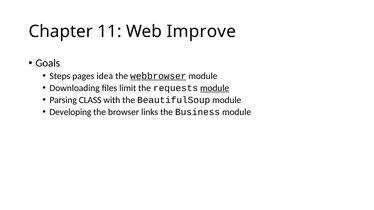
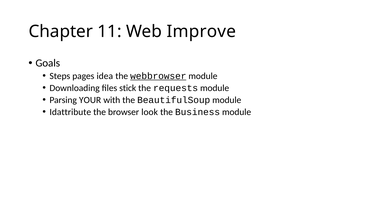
limit: limit -> stick (128, 88)
module underline: present -> none (215, 88)
CLASS: CLASS -> YOUR (90, 100)
Developing: Developing -> Idattribute (70, 112)
links: links -> look (150, 112)
